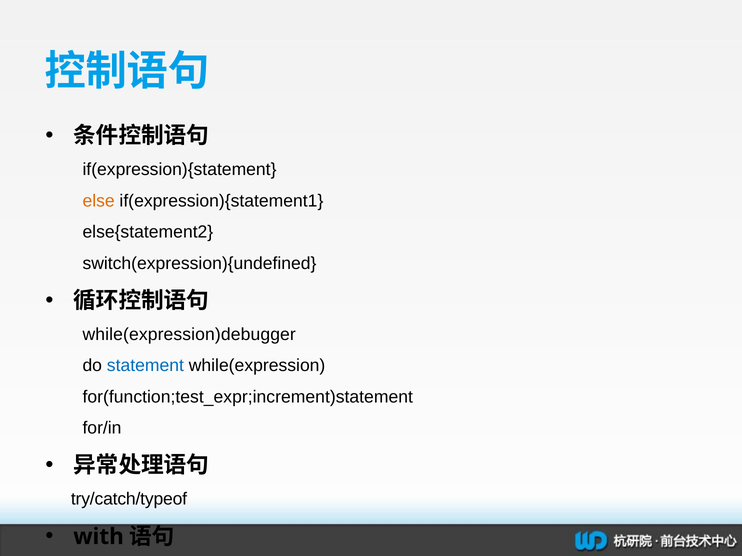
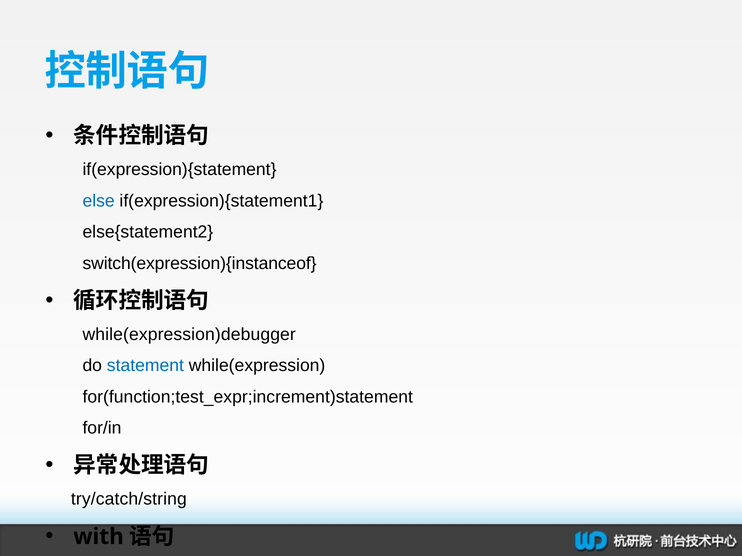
else colour: orange -> blue (99, 201)
switch(expression){undefined: switch(expression){undefined -> switch(expression){instanceof (200, 264)
try/catch/typeof: try/catch/typeof -> try/catch/string (129, 499)
